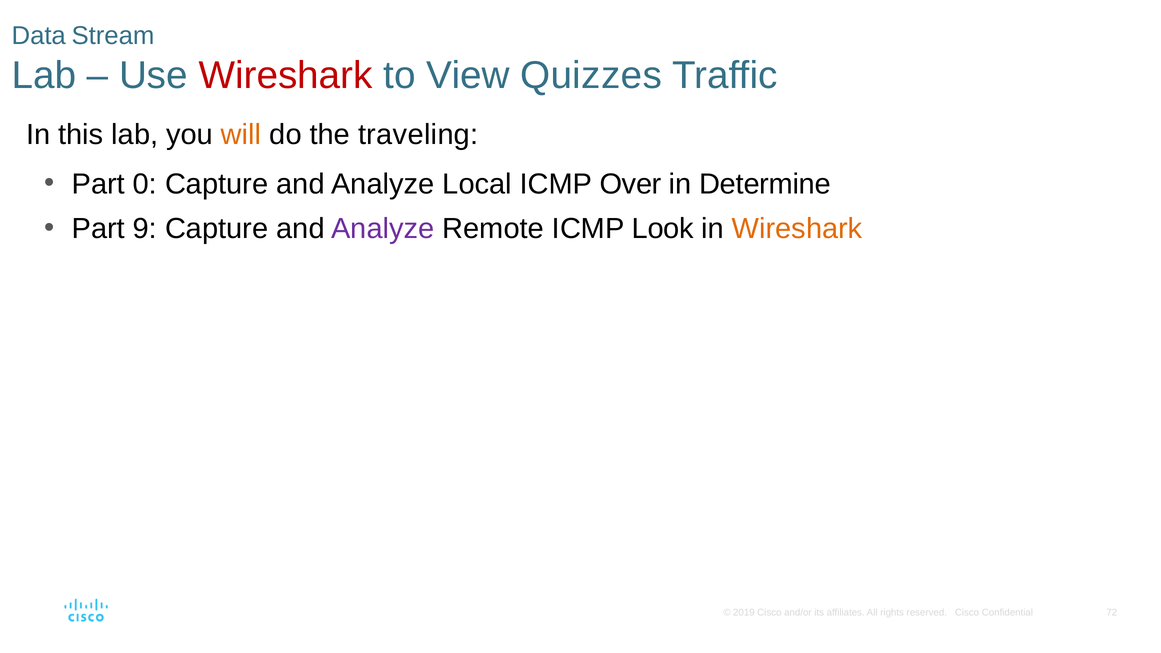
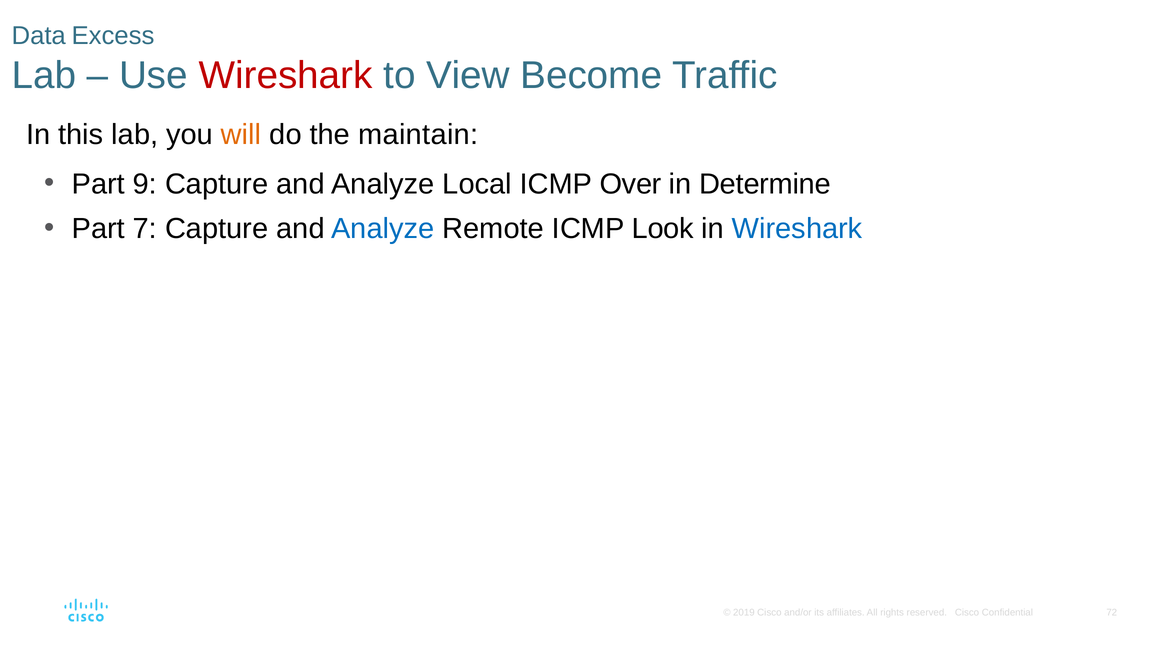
Stream: Stream -> Excess (113, 36)
Quizzes: Quizzes -> Become (591, 75)
traveling: traveling -> maintain (418, 135)
0: 0 -> 9 (145, 184)
9: 9 -> 7 (145, 229)
Analyze colour: purple -> blue (383, 229)
Wireshark colour: orange -> blue (797, 229)
